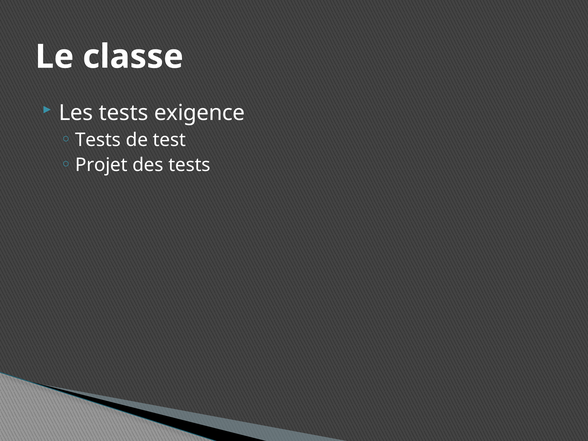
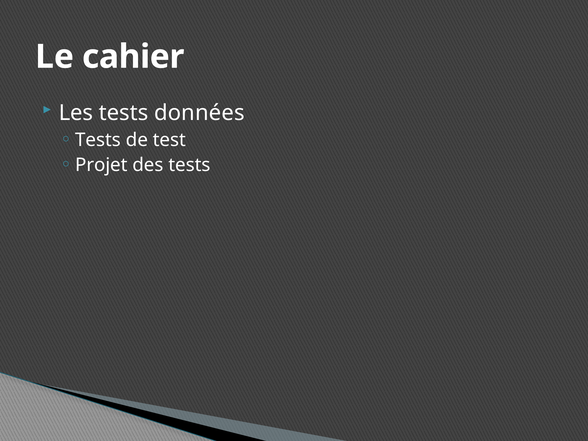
classe: classe -> cahier (133, 57)
exigence: exigence -> données (199, 113)
